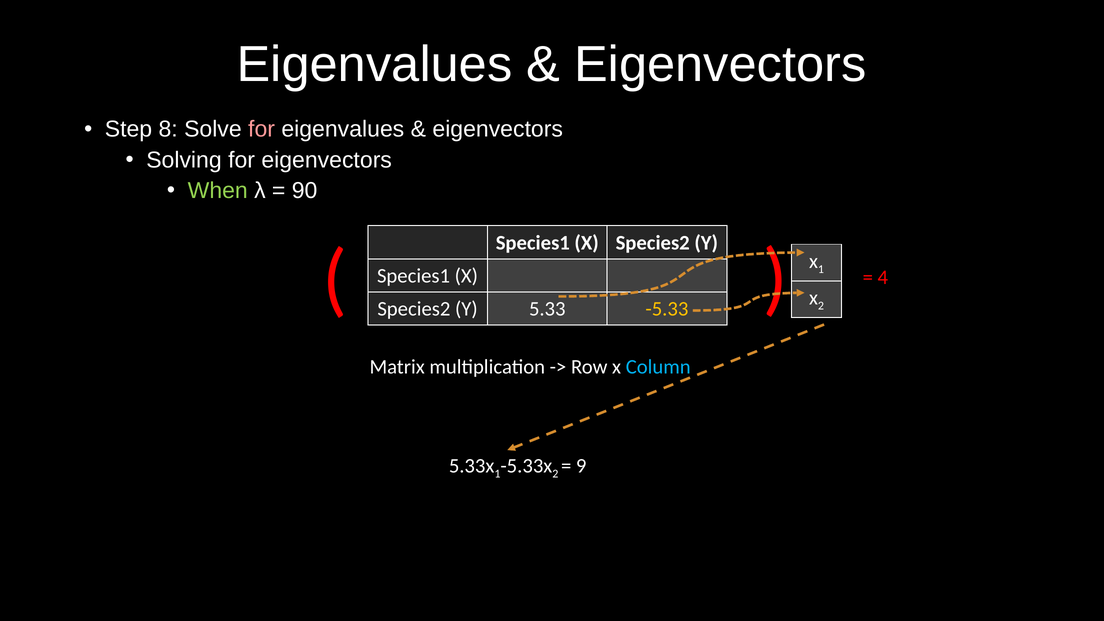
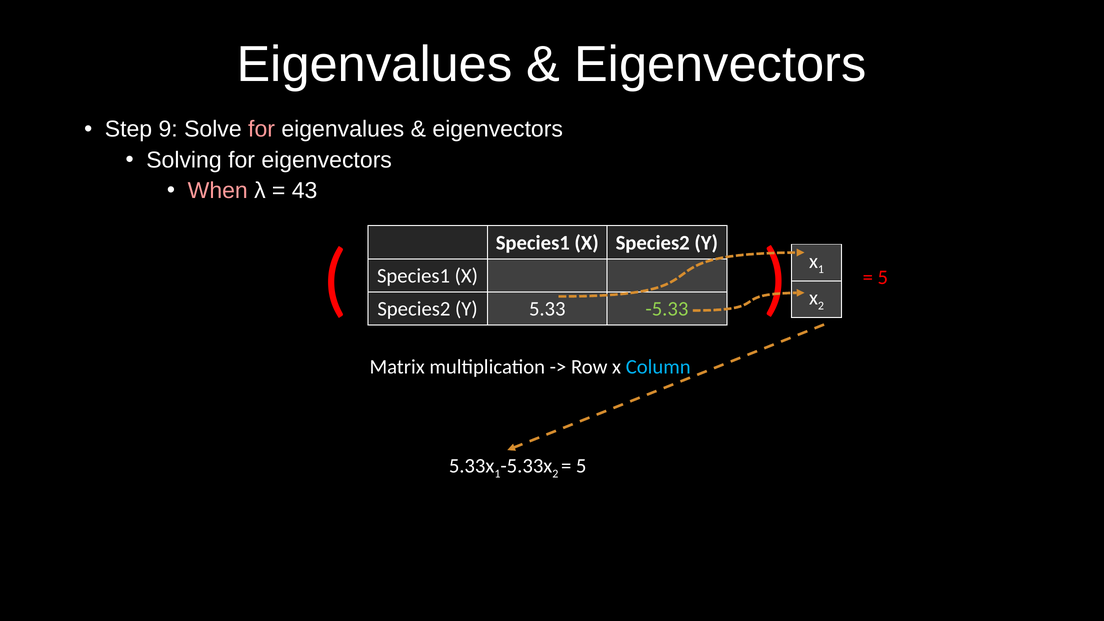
8: 8 -> 9 (168, 129)
When colour: light green -> pink (218, 191)
90: 90 -> 43 (305, 191)
4: 4 -> 5 (883, 277)
-5.33 colour: yellow -> light green (667, 309)
9: 9 -> 5 (581, 466)
